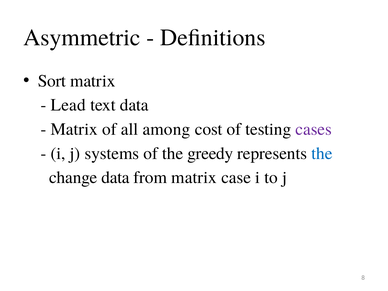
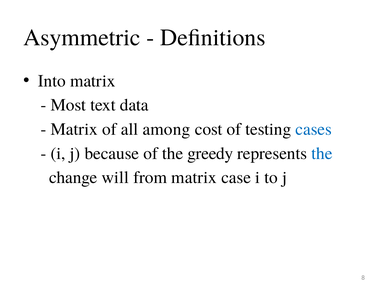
Sort: Sort -> Into (52, 81)
Lead: Lead -> Most (68, 105)
cases colour: purple -> blue (314, 129)
systems: systems -> because (112, 153)
change data: data -> will (115, 177)
